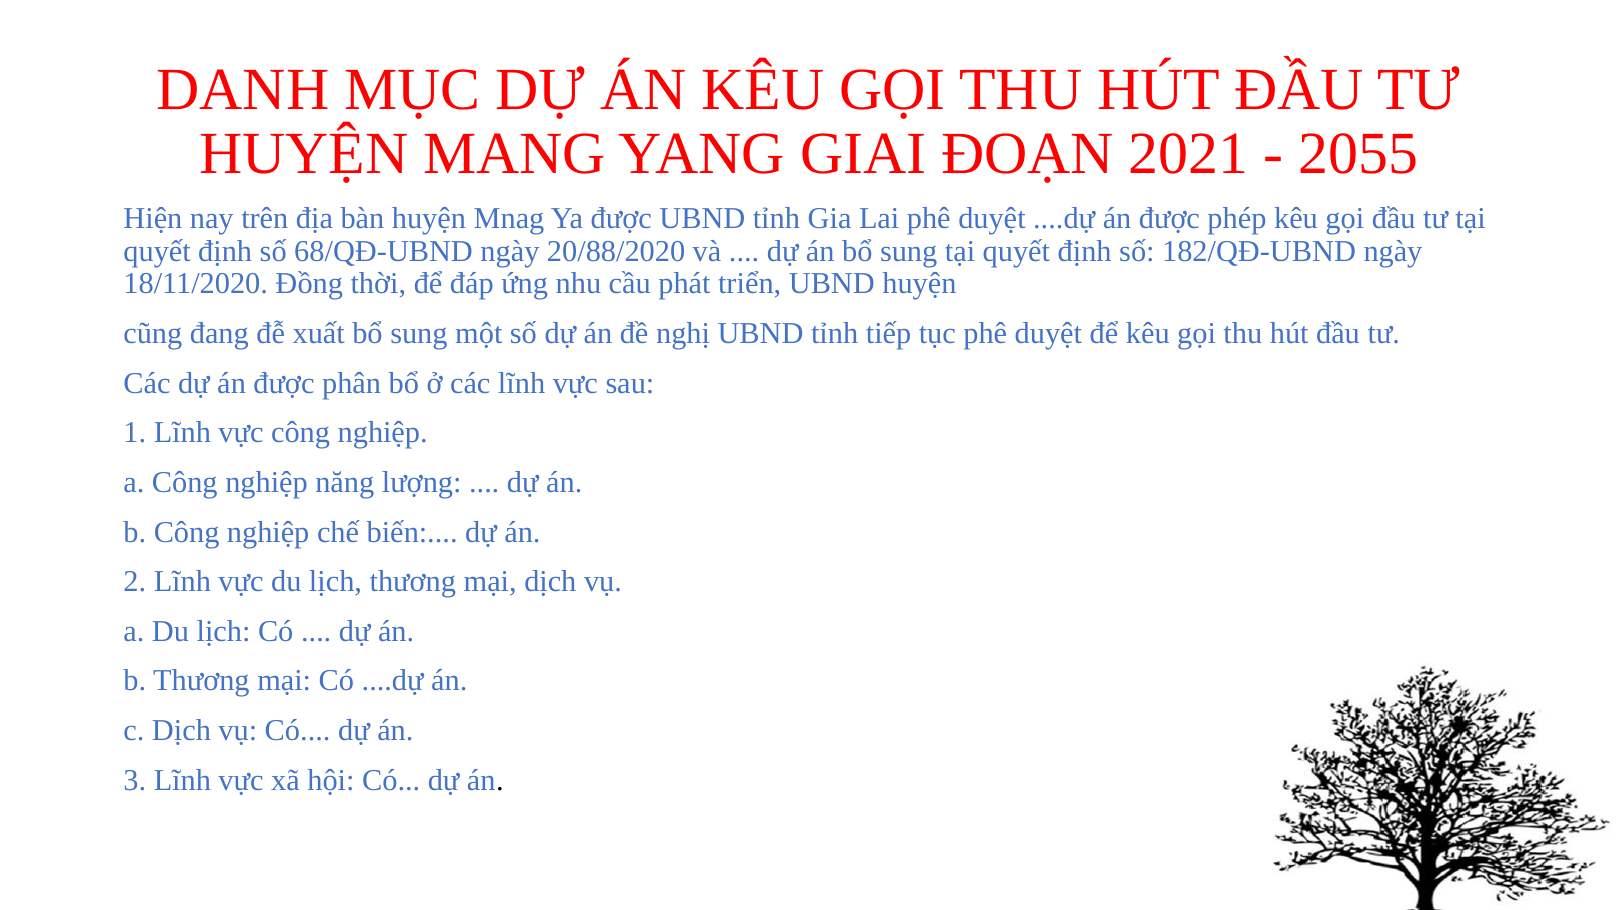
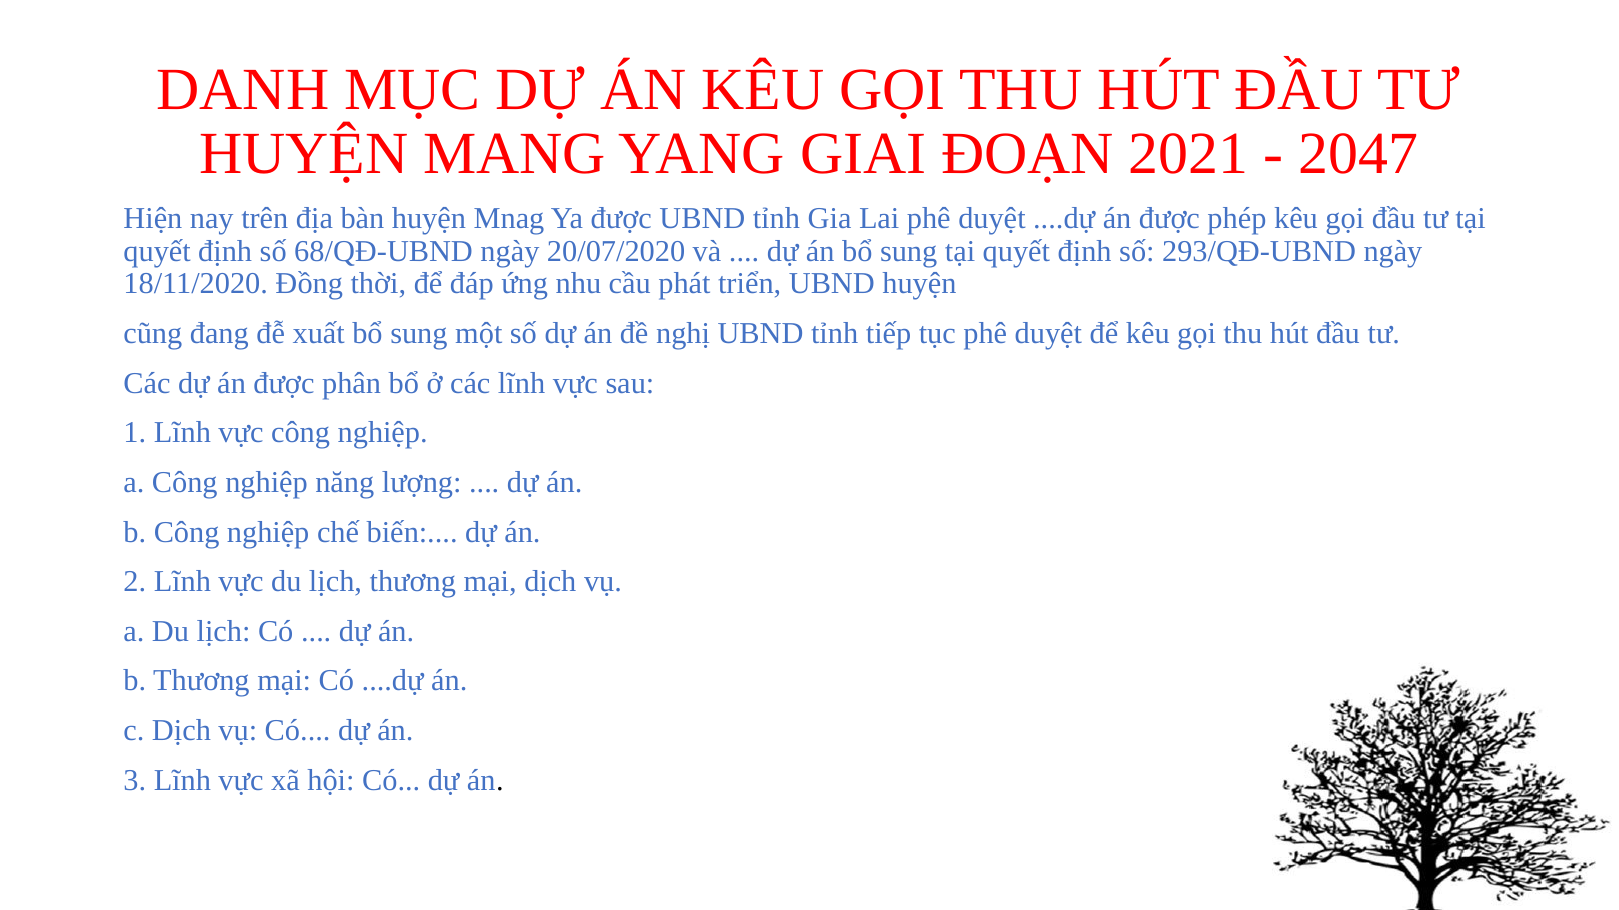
2055: 2055 -> 2047 (1358, 154)
20/88/2020: 20/88/2020 -> 20/07/2020 (616, 251)
182/QĐ-UBND: 182/QĐ-UBND -> 293/QĐ-UBND (1259, 251)
